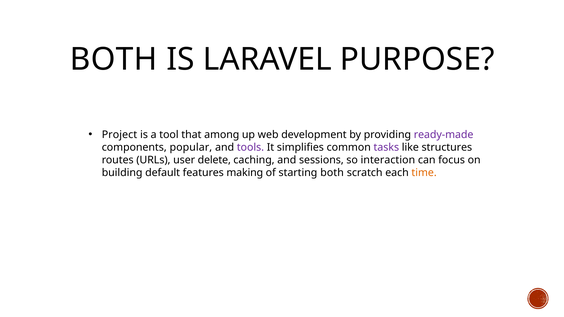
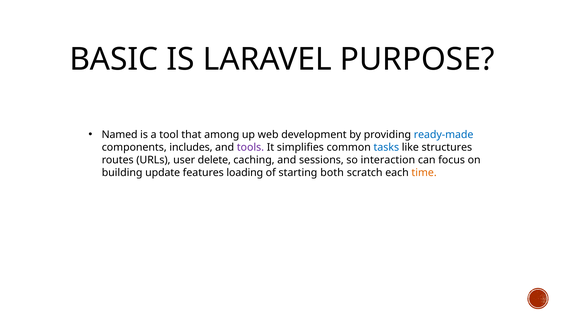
BOTH: BOTH -> BASIC (114, 59)
Project: Project -> Named (120, 135)
ready-made colour: purple -> blue (444, 135)
popular: popular -> includes (191, 147)
tasks colour: purple -> blue (386, 147)
default: default -> update (163, 173)
making: making -> loading (245, 173)
